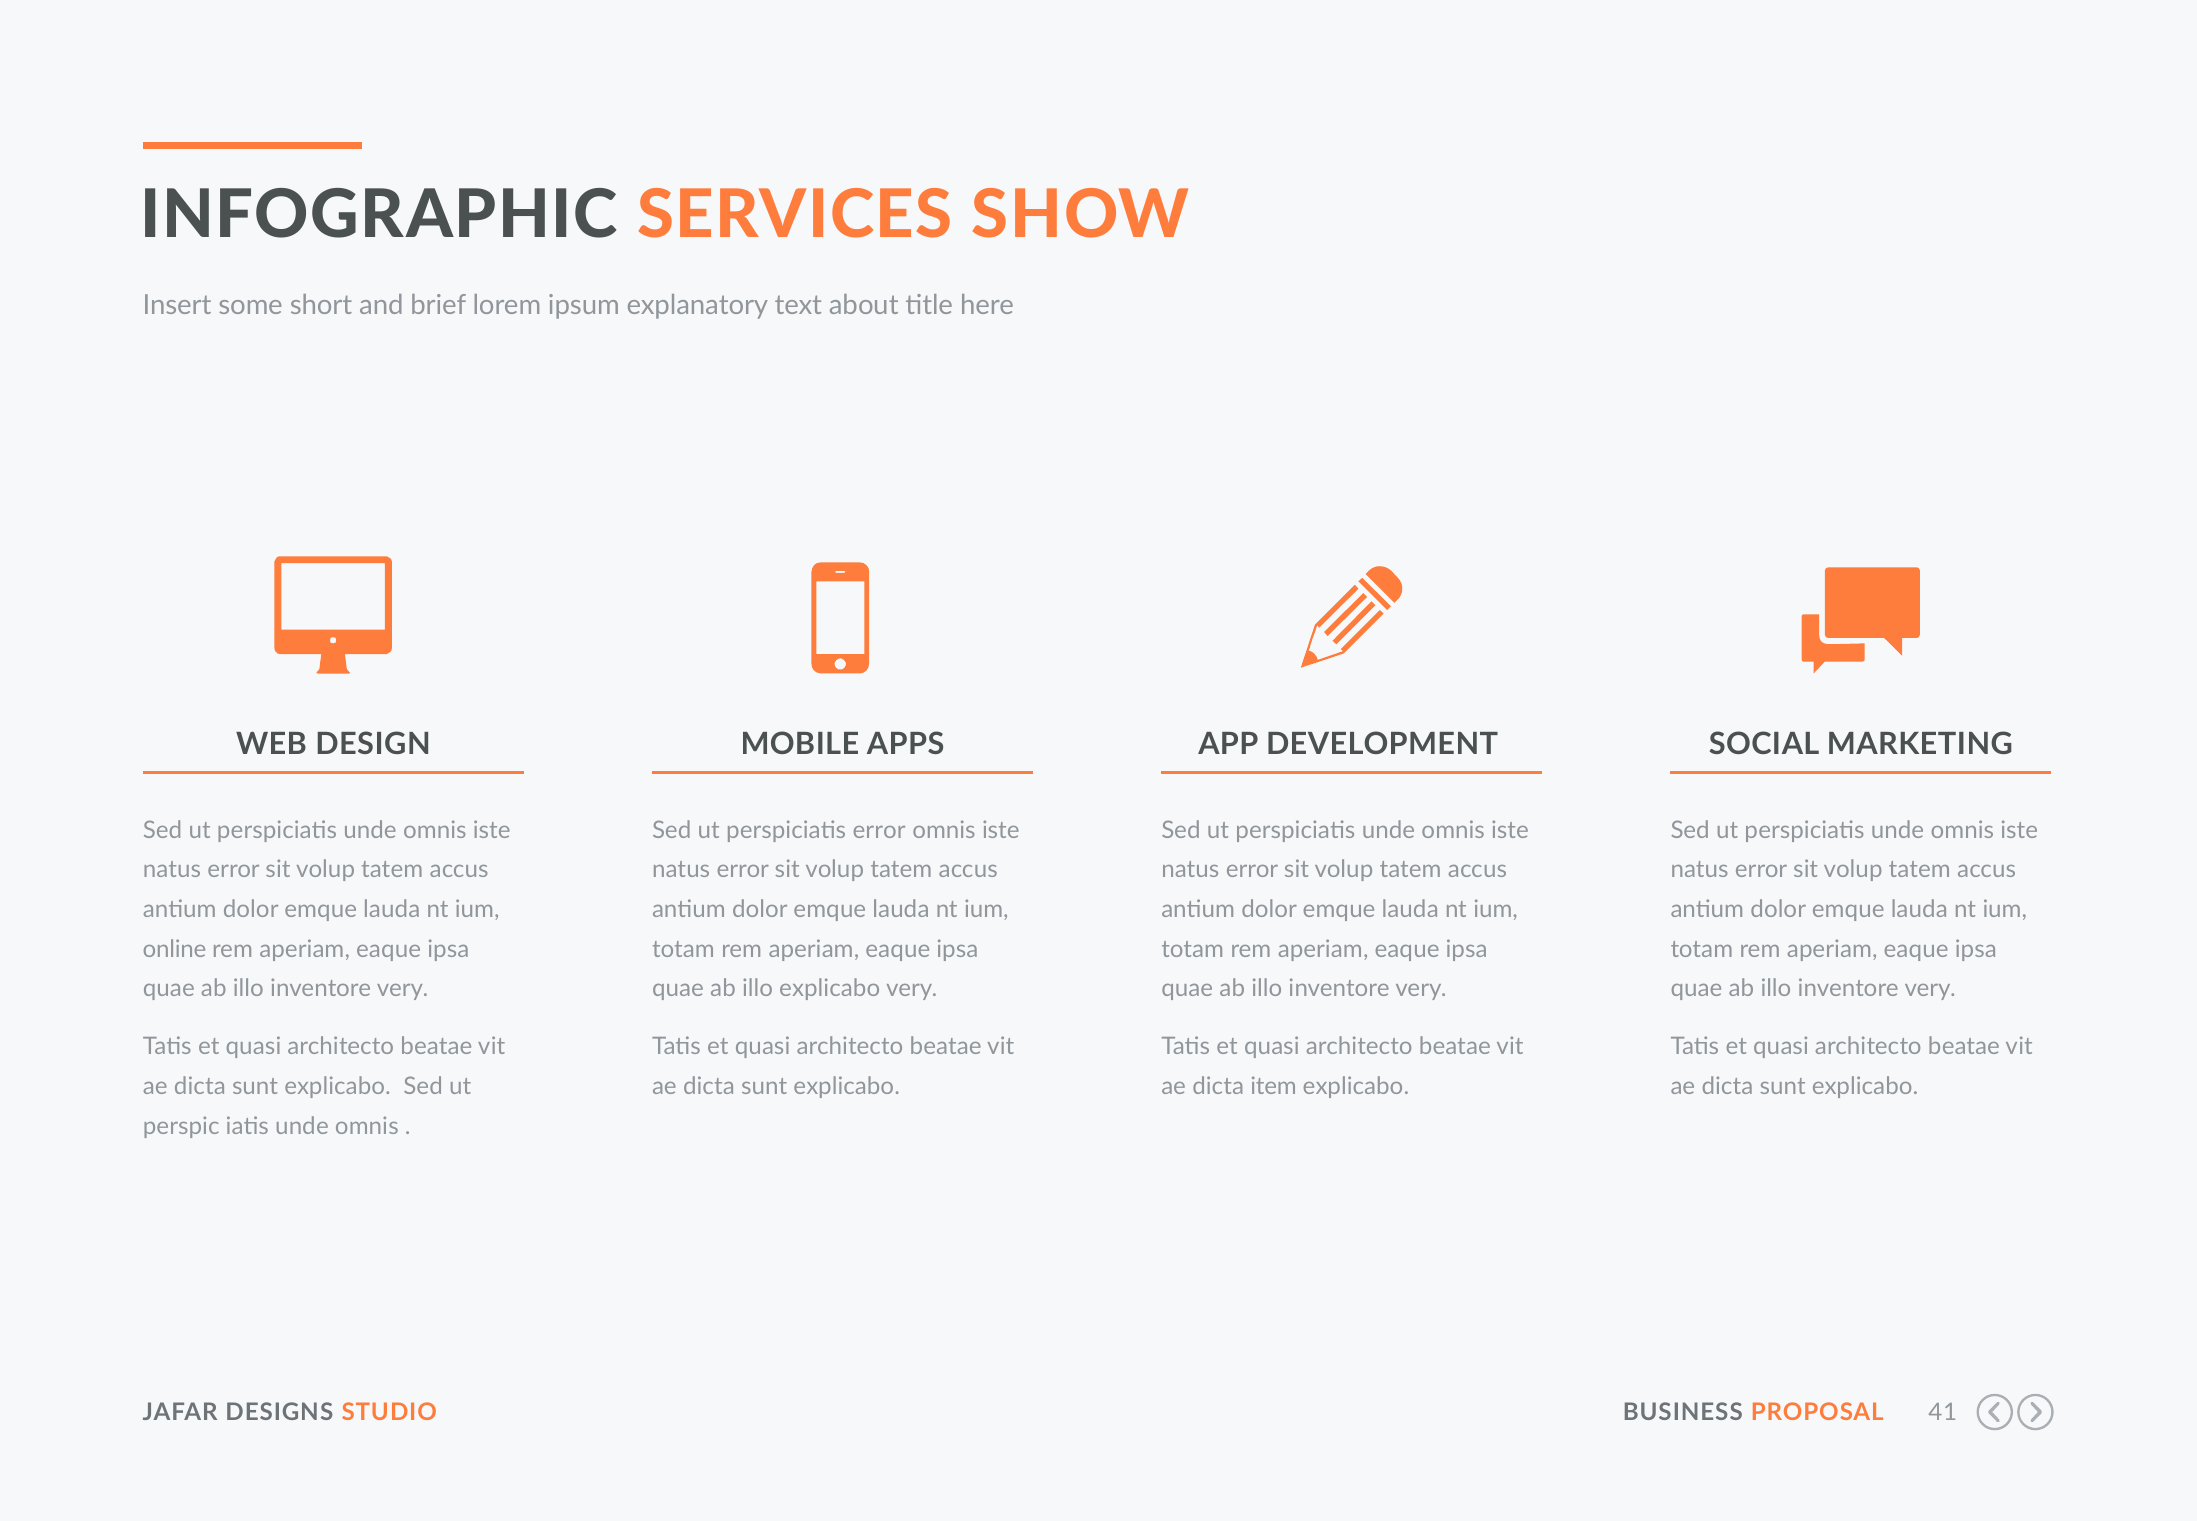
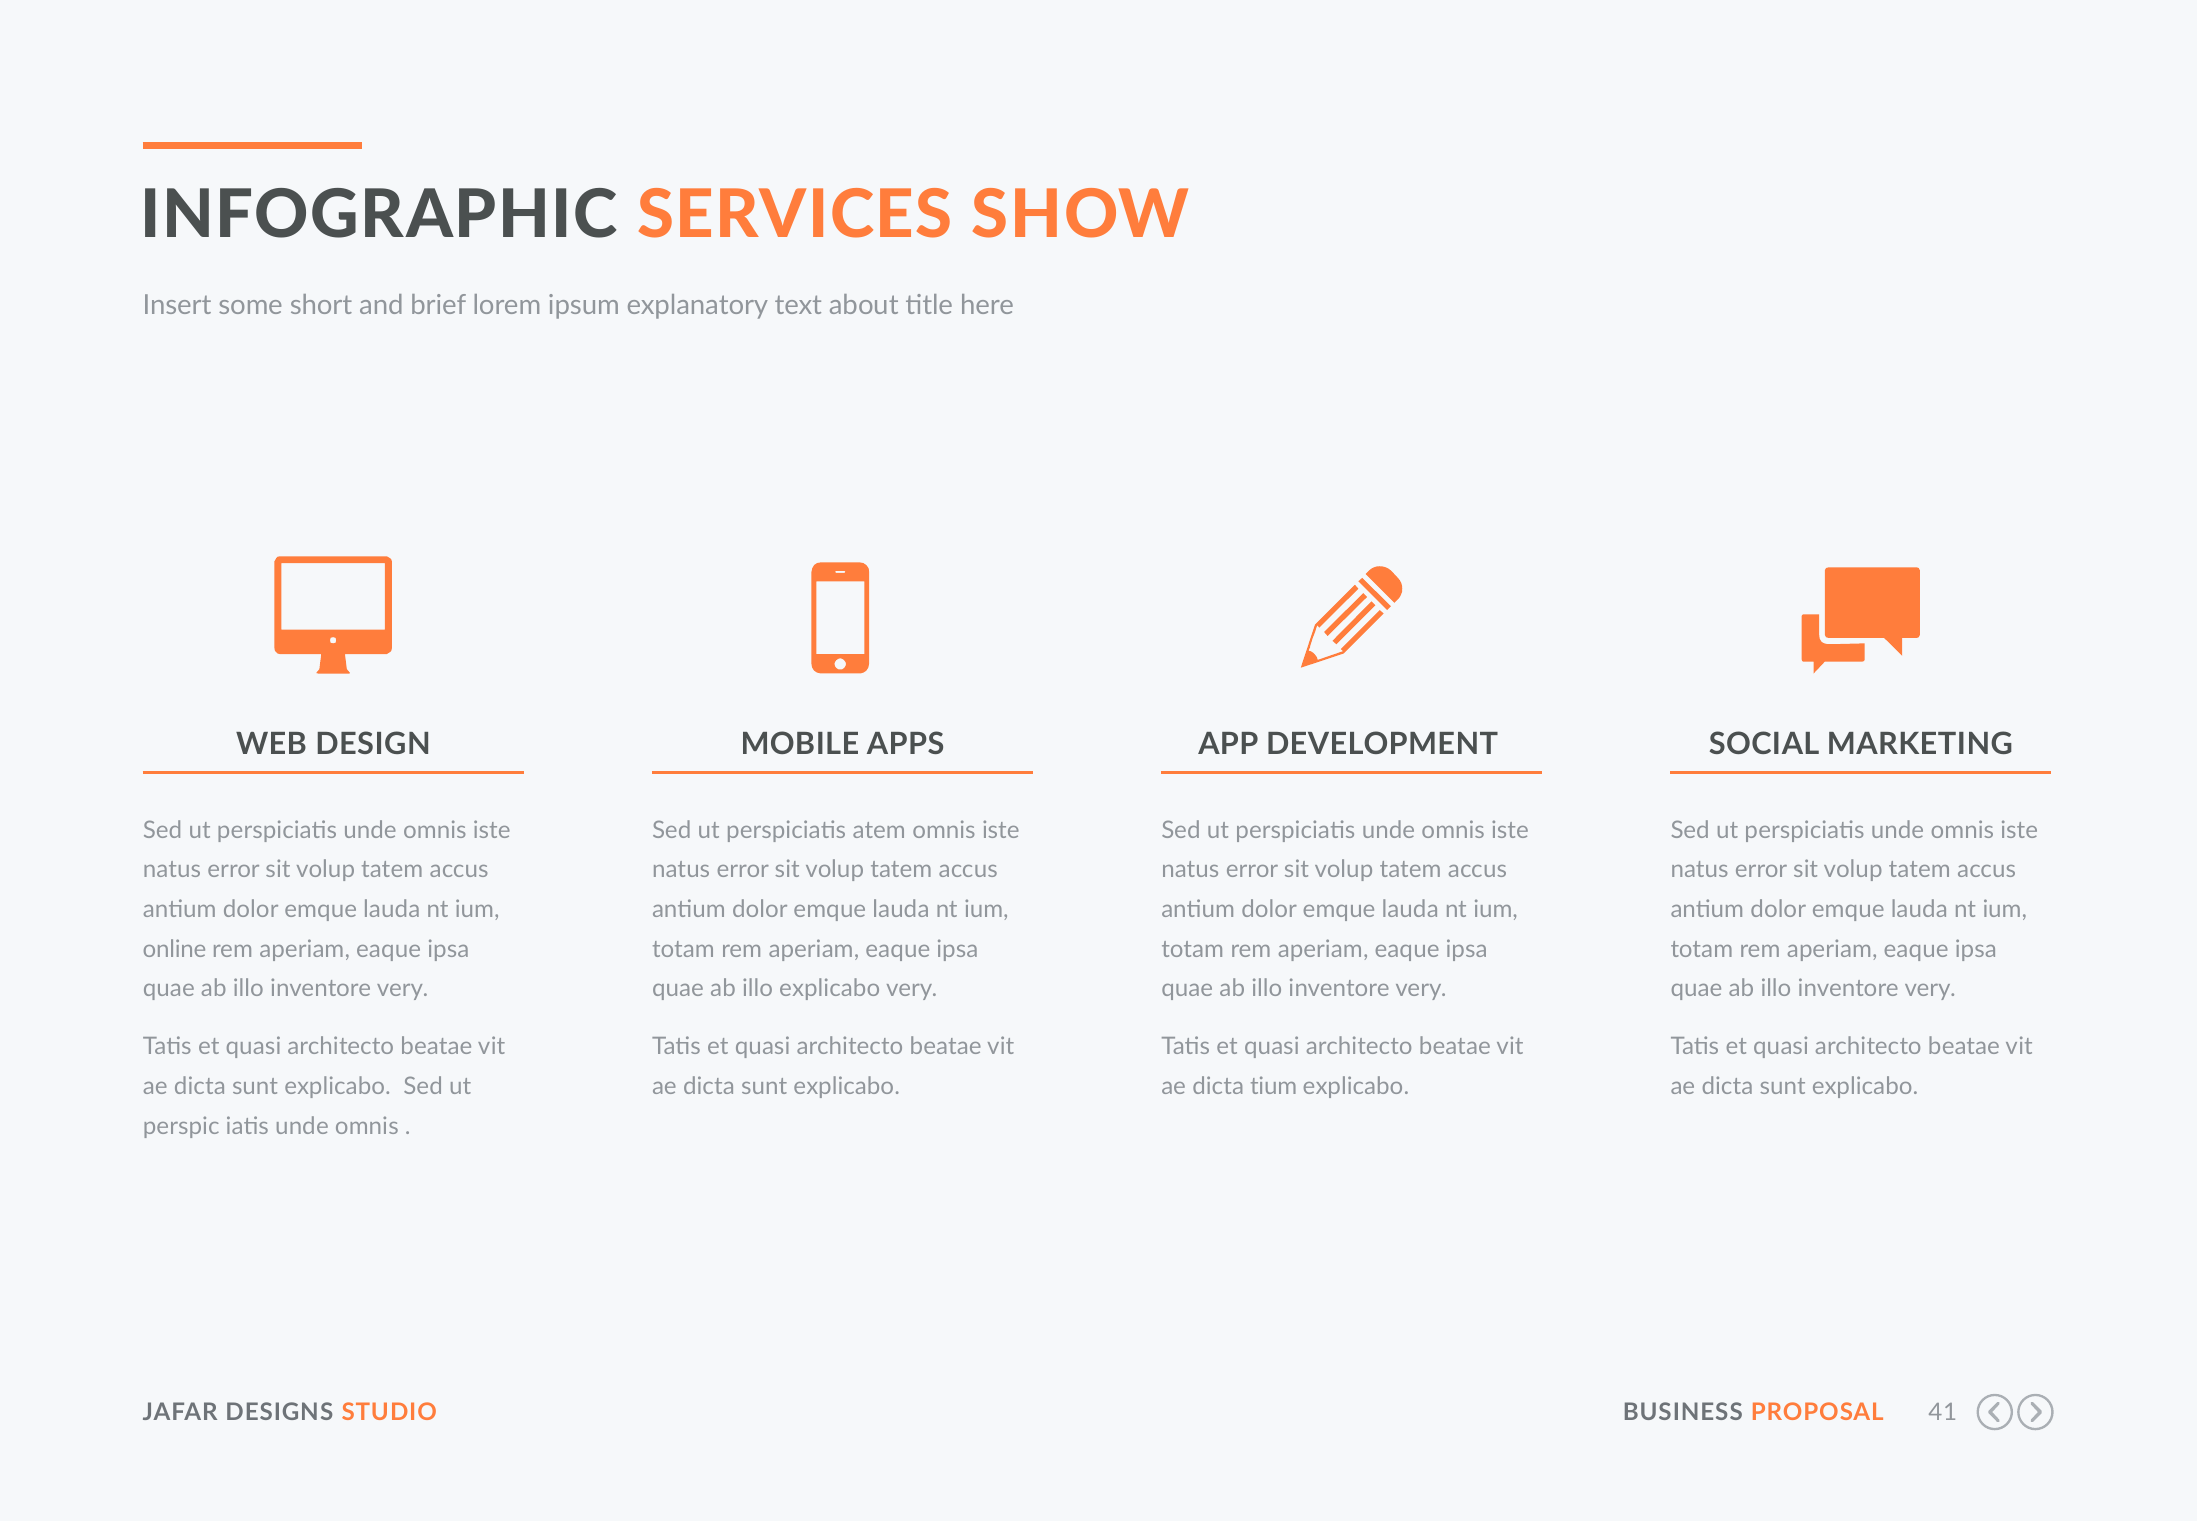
perspiciatis error: error -> atem (879, 830)
item: item -> tium (1274, 1087)
